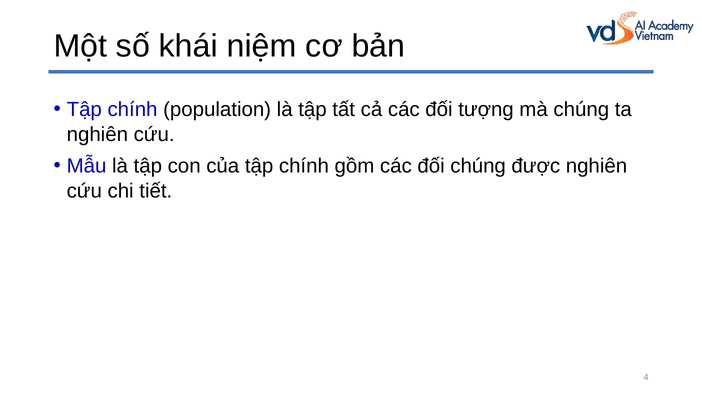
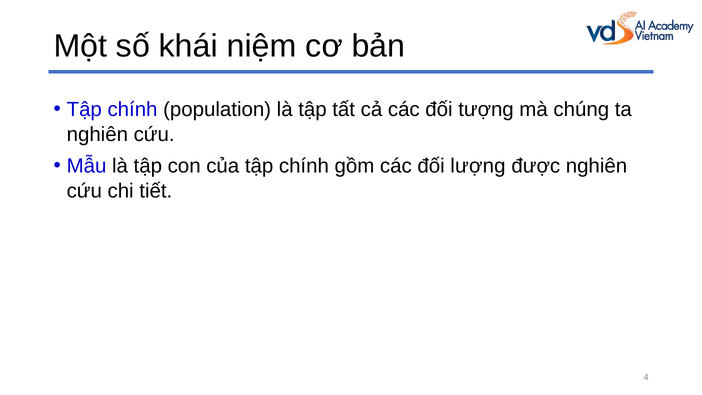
đối chúng: chúng -> lượng (478, 166)
